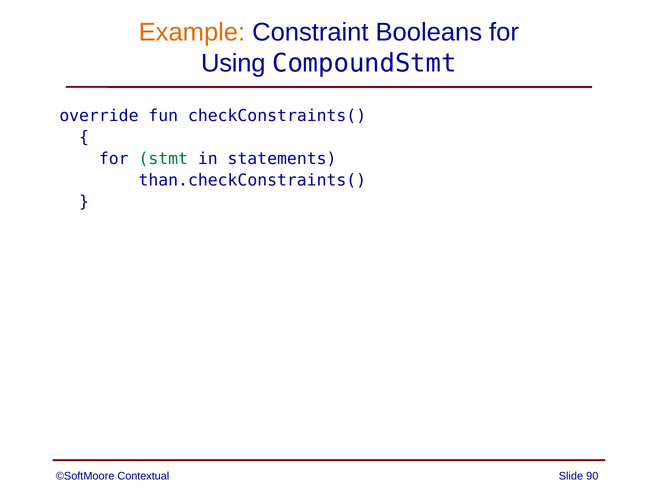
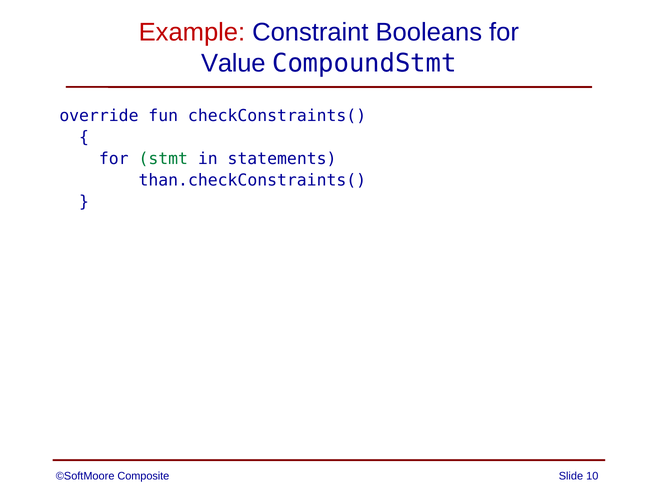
Example colour: orange -> red (192, 33)
Using: Using -> Value (233, 63)
Contextual: Contextual -> Composite (143, 477)
90: 90 -> 10 (592, 477)
